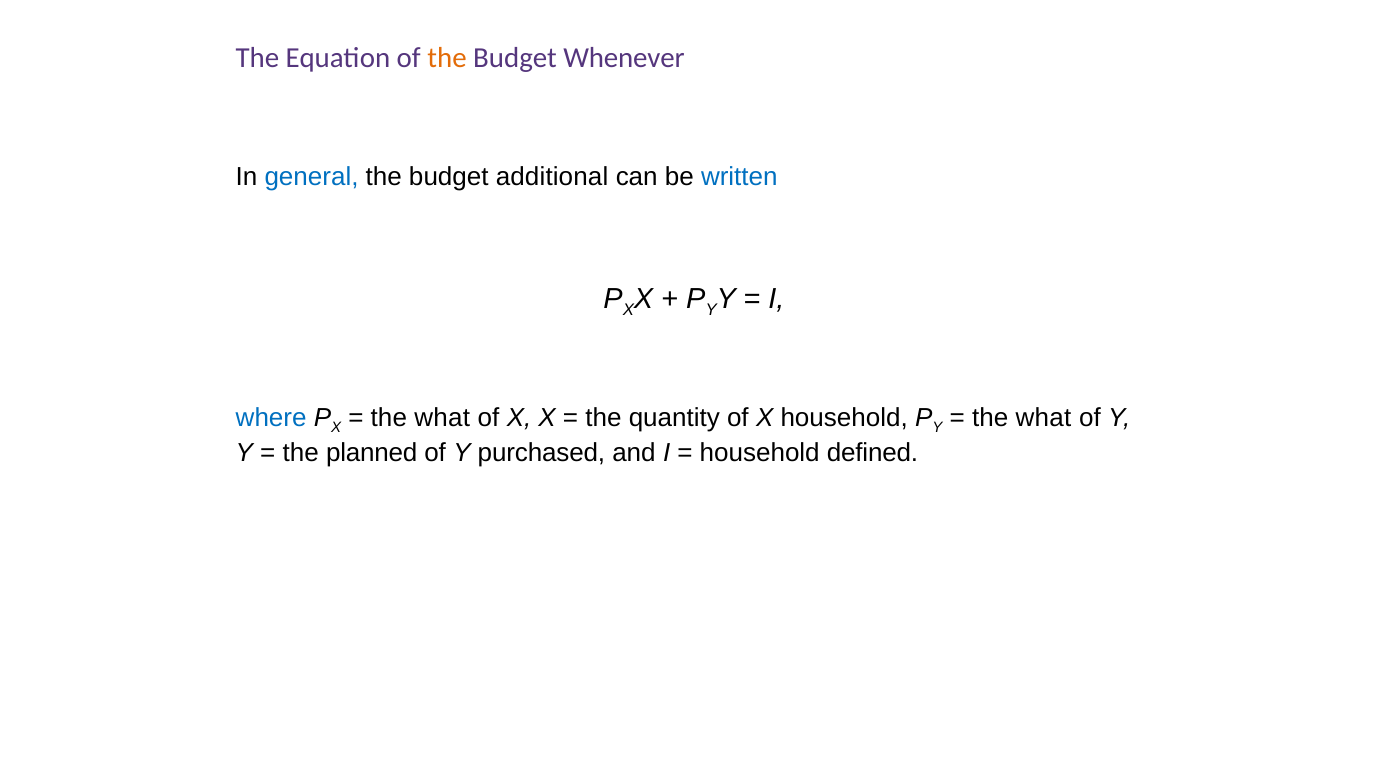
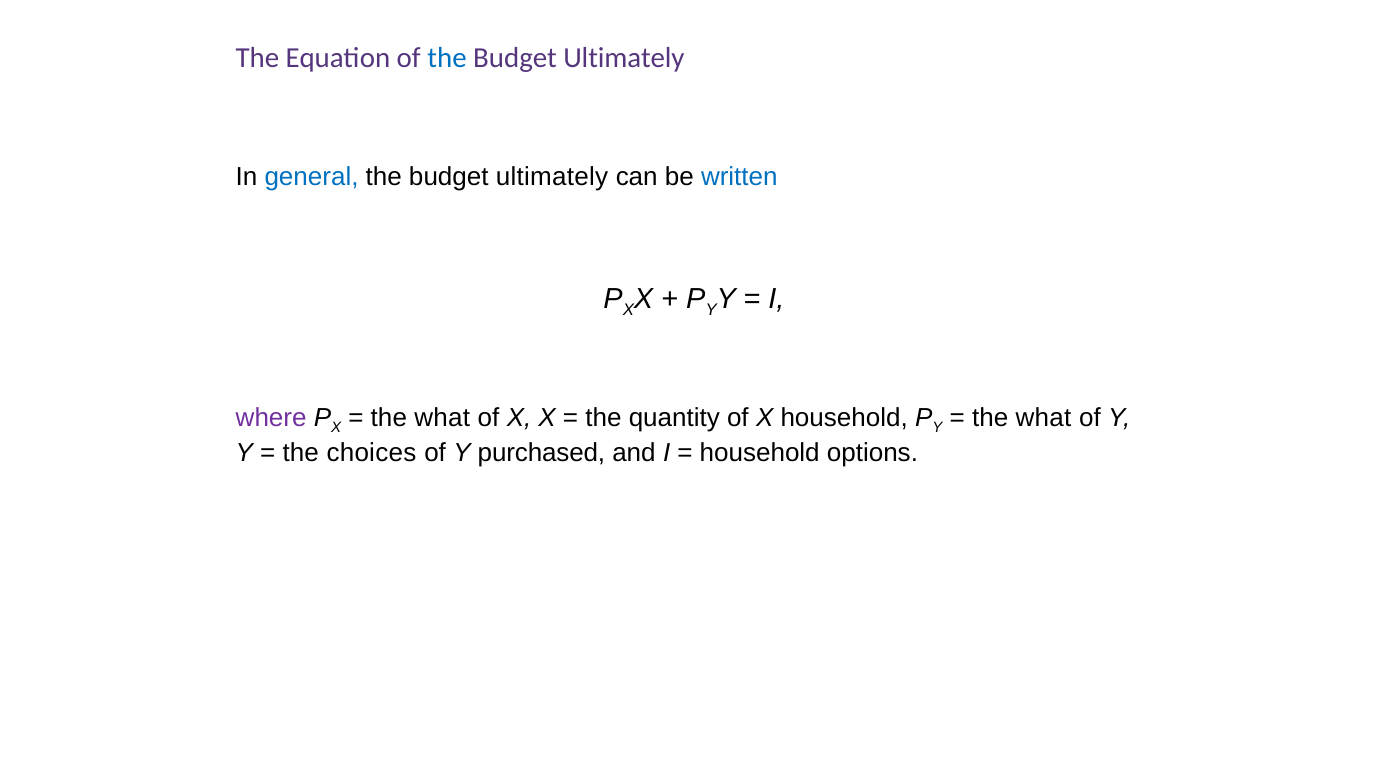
the colour: orange -> blue (447, 58)
Whenever: Whenever -> Ultimately (624, 58)
additional: additional -> ultimately (552, 176)
where colour: blue -> purple (271, 417)
planned: planned -> choices (371, 453)
defined: defined -> options (872, 453)
